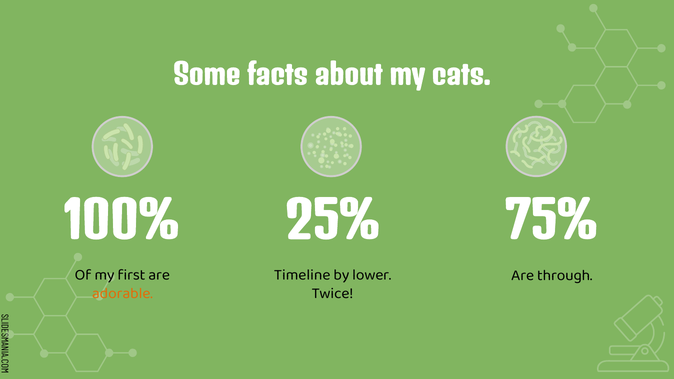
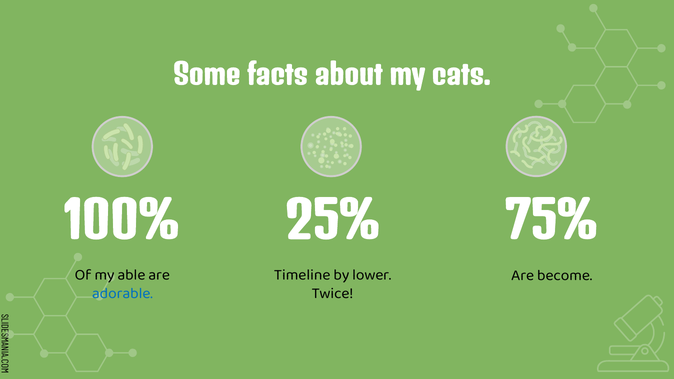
first: first -> able (131, 275)
through: through -> become (565, 275)
adorable colour: orange -> blue (122, 293)
